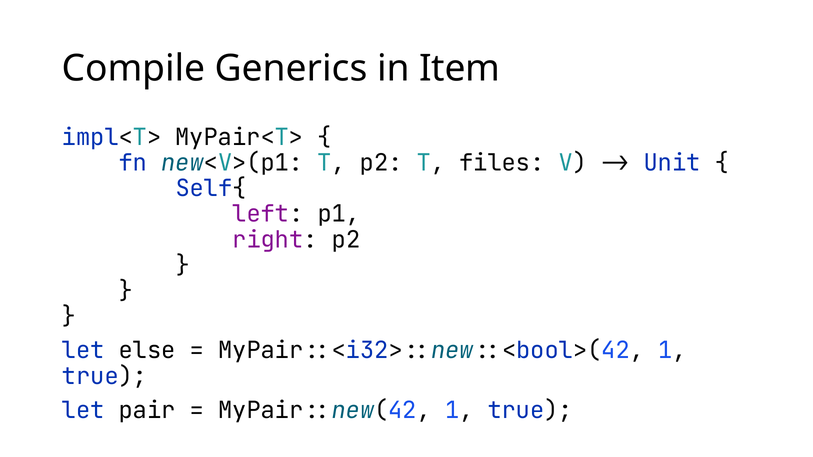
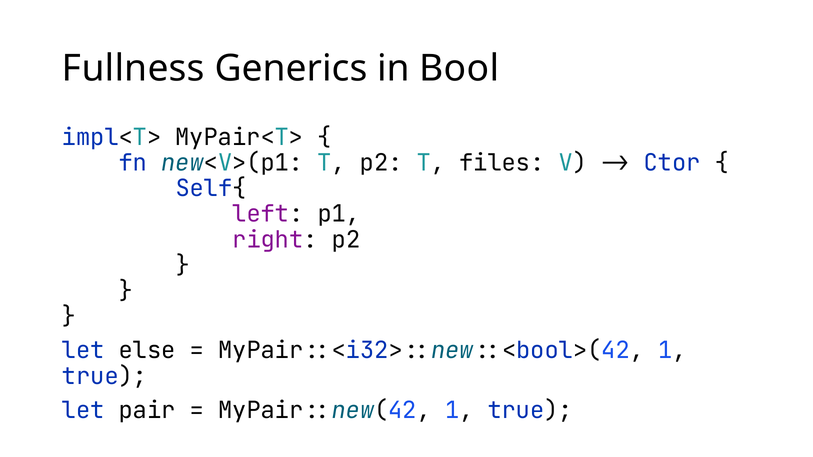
Compile: Compile -> Fullness (133, 68)
Item: Item -> Bool (459, 68)
Unit: Unit -> Ctor (672, 163)
